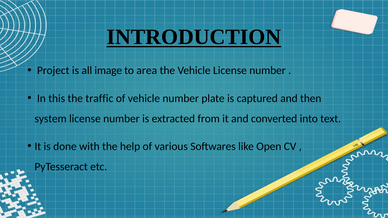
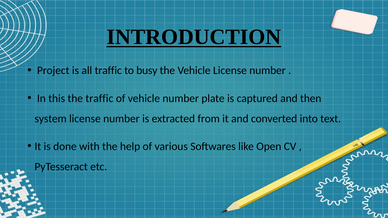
all image: image -> traffic (108, 71)
area: area -> busy (147, 71)
